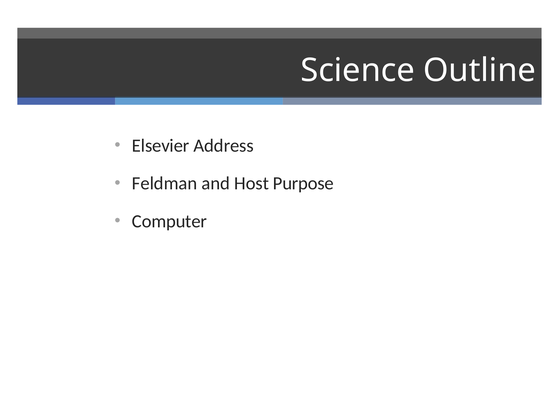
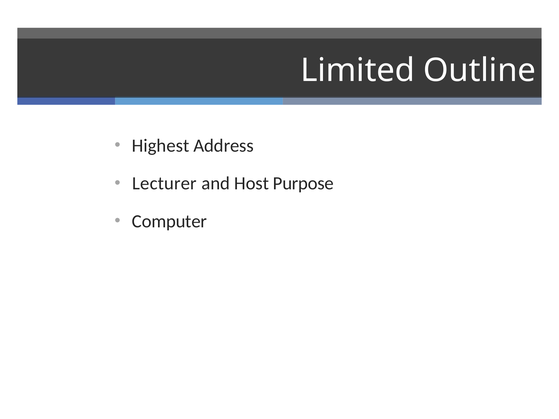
Science: Science -> Limited (358, 70)
Elsevier: Elsevier -> Highest (161, 146)
Feldman: Feldman -> Lecturer (165, 184)
